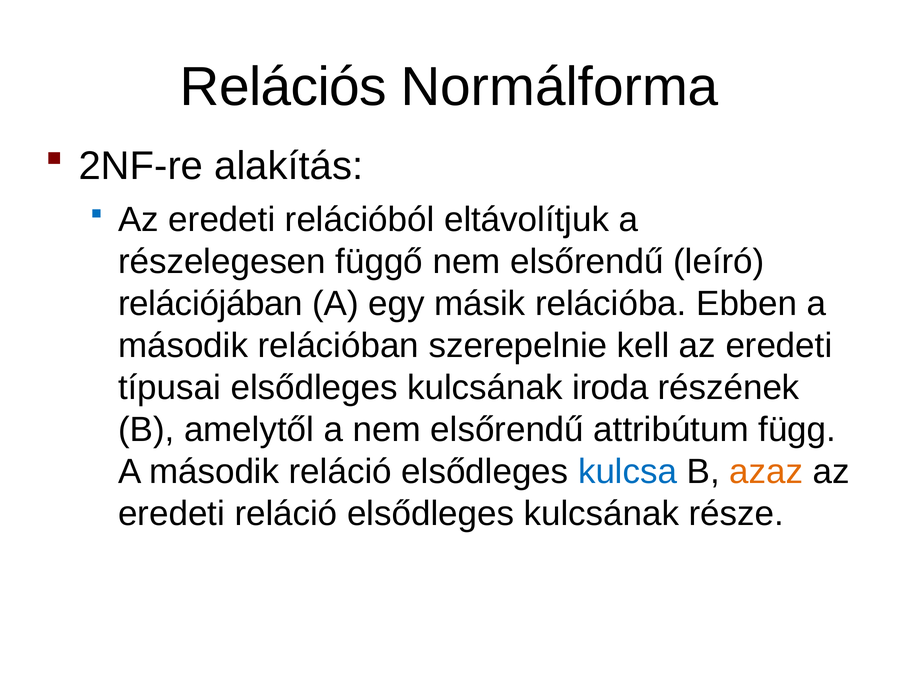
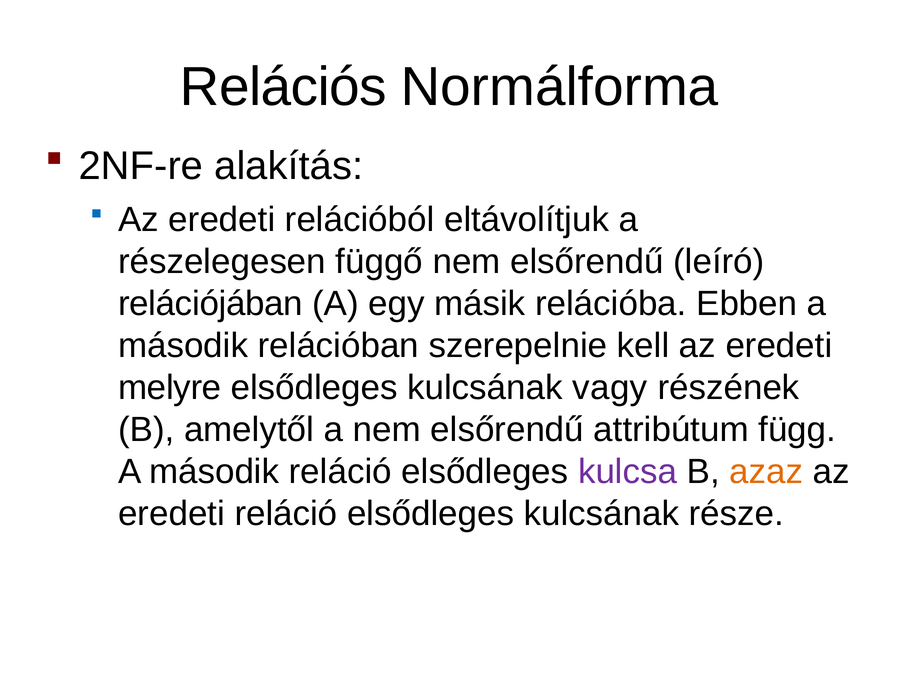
típusai: típusai -> melyre (170, 388)
iroda: iroda -> vagy (610, 388)
kulcsa colour: blue -> purple (628, 472)
